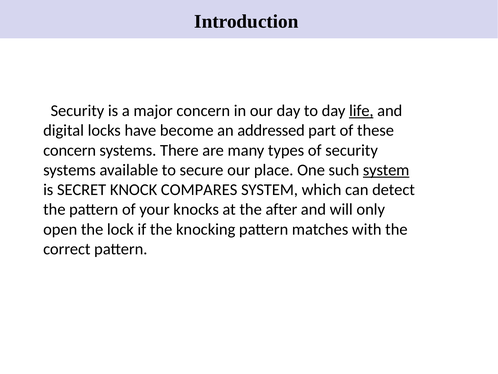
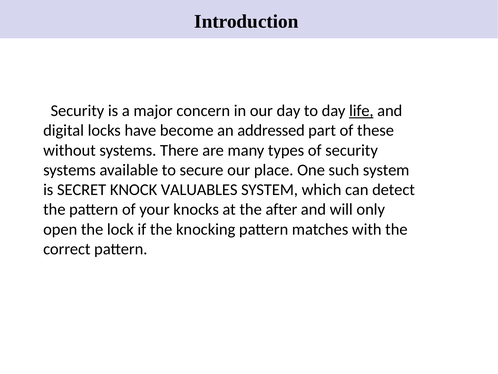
concern: concern -> without (70, 150)
system underline: present -> none (386, 170)
COMPARES: COMPARES -> VALUABLES (199, 190)
